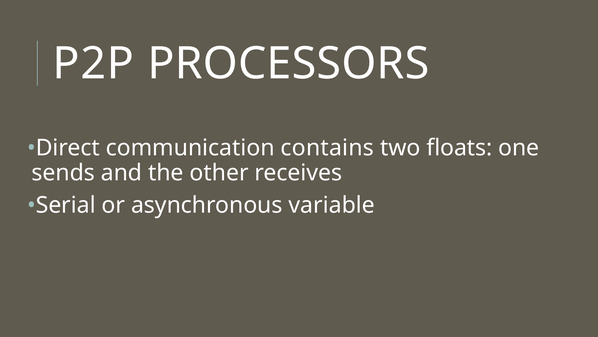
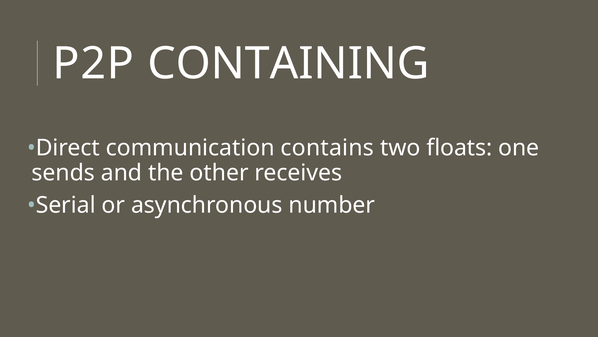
PROCESSORS: PROCESSORS -> CONTAINING (289, 64)
variable: variable -> number (332, 205)
